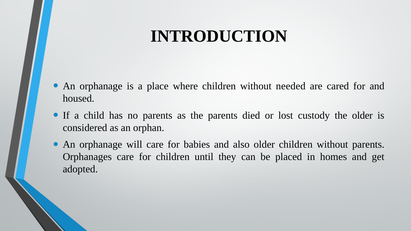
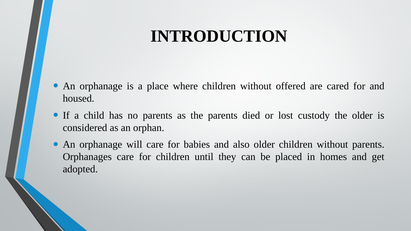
needed: needed -> offered (291, 86)
